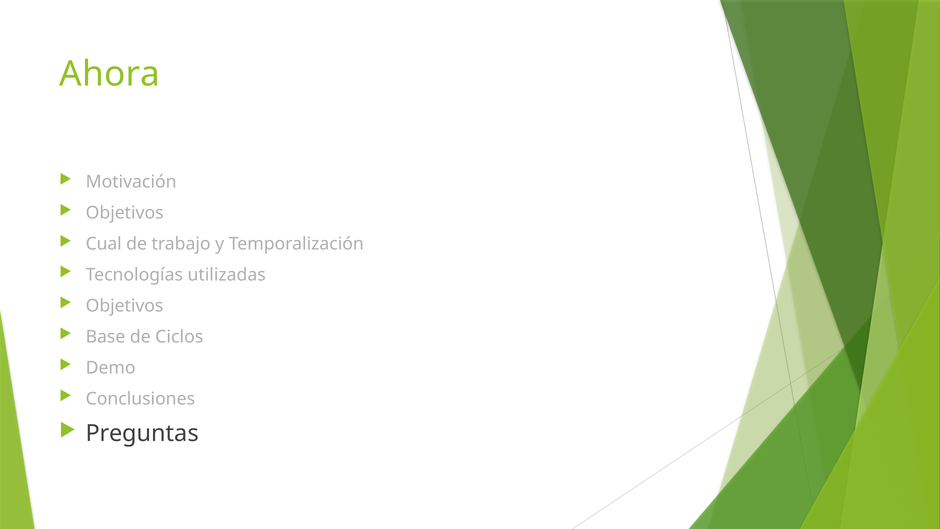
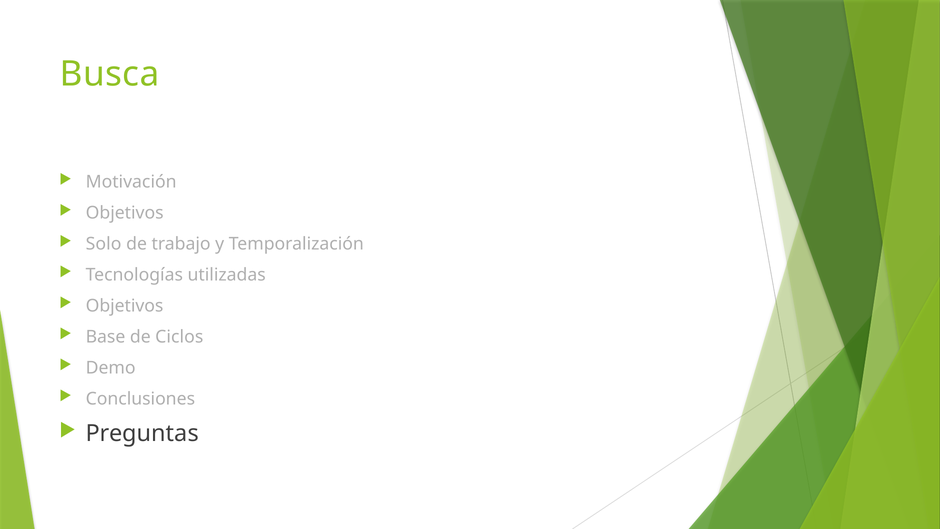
Ahora: Ahora -> Busca (110, 74)
Cual: Cual -> Solo (104, 244)
